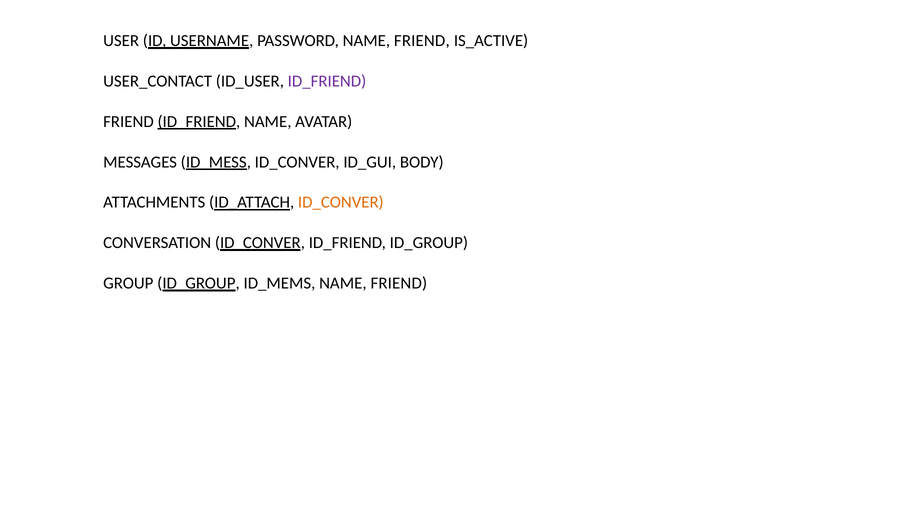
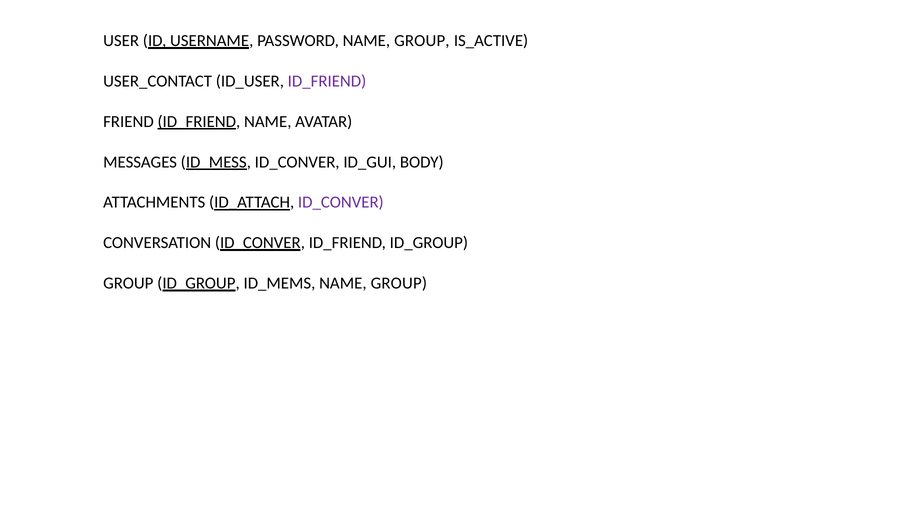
PASSWORD NAME FRIEND: FRIEND -> GROUP (422, 41)
ID_CONVER colour: orange -> purple (341, 202)
ID_MEMS NAME FRIEND: FRIEND -> GROUP (399, 283)
